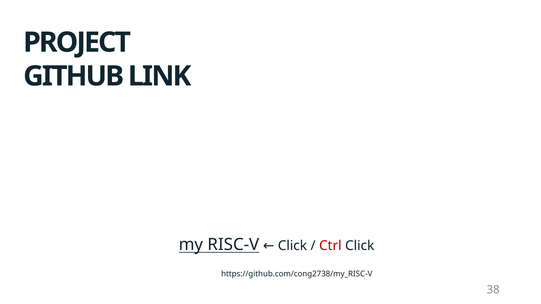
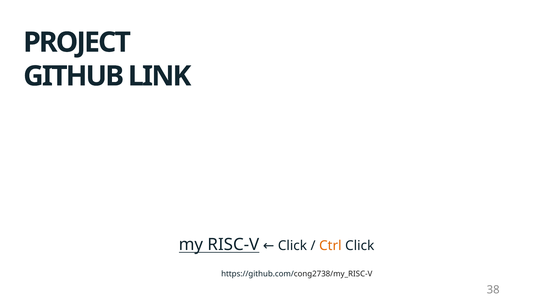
Ctrl colour: red -> orange (330, 246)
